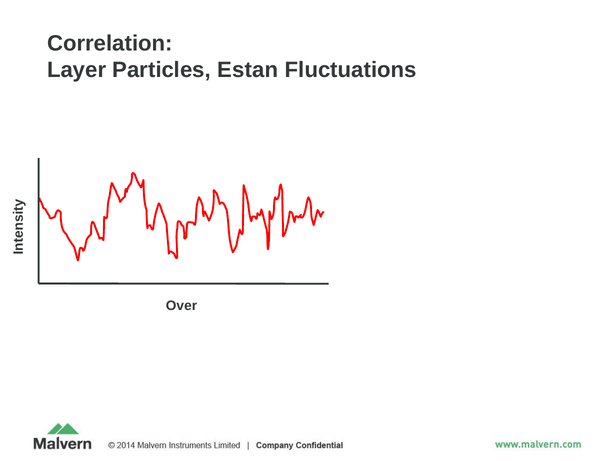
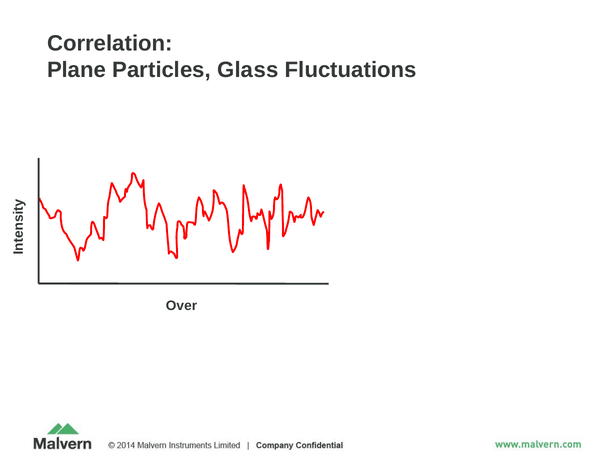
Layer: Layer -> Plane (77, 70)
Estan: Estan -> Glass (248, 70)
